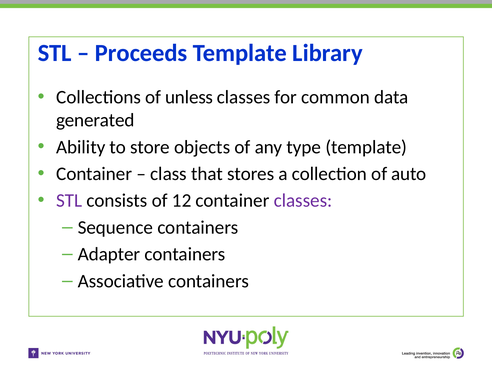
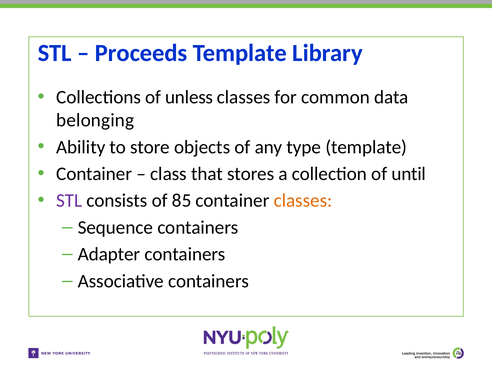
generated: generated -> belonging (95, 120)
auto: auto -> until (409, 174)
12: 12 -> 85 (182, 201)
classes colour: purple -> orange (303, 201)
